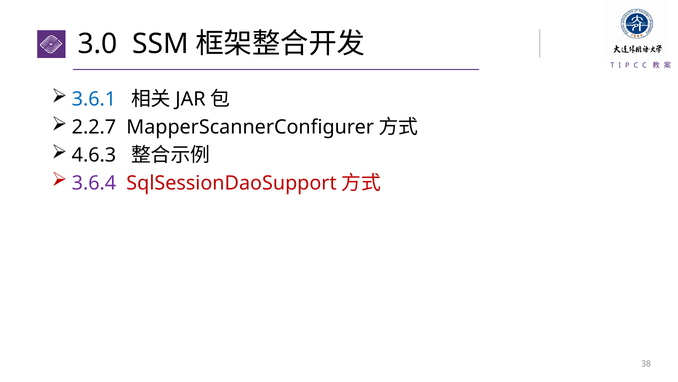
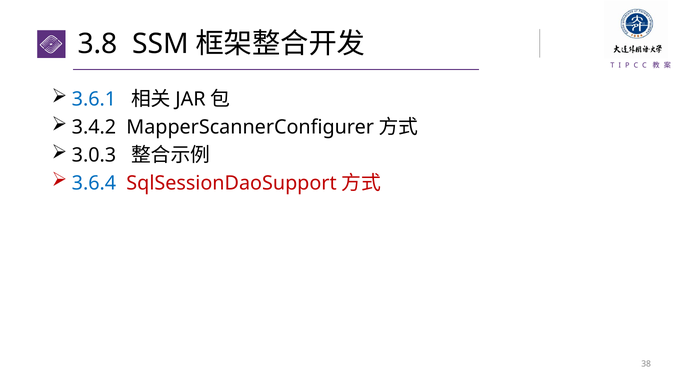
3.0: 3.0 -> 3.8 (98, 44)
2.2.7: 2.2.7 -> 3.4.2 (94, 127)
4.6.3: 4.6.3 -> 3.0.3 (94, 155)
3.6.4 colour: purple -> blue (94, 183)
